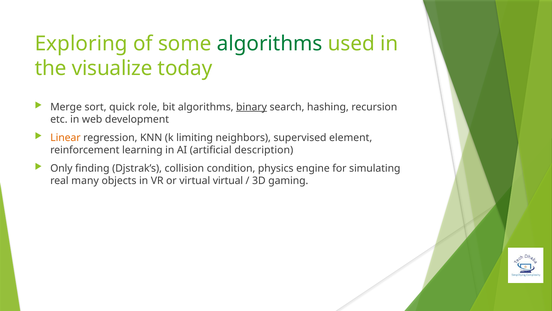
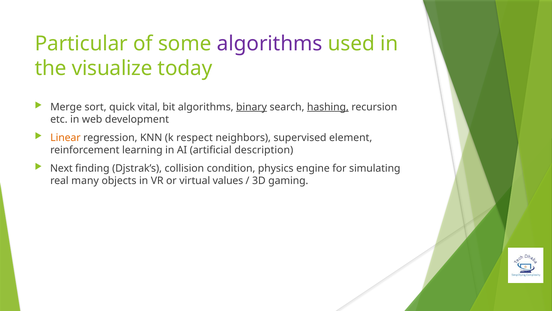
Exploring: Exploring -> Particular (81, 44)
algorithms colour: green -> purple (270, 44)
role: role -> vital (149, 107)
hashing underline: none -> present (328, 107)
limiting: limiting -> respect (195, 137)
Only: Only -> Next (61, 168)
virtual virtual: virtual -> values (228, 180)
